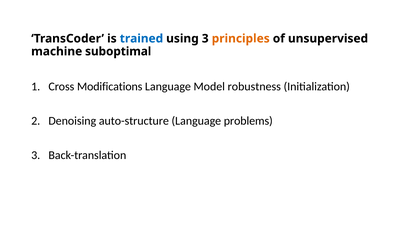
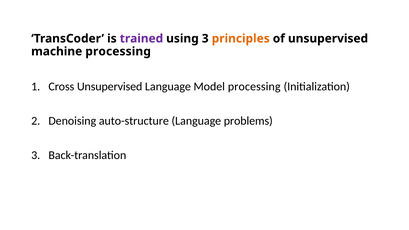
trained colour: blue -> purple (141, 39)
machine suboptimal: suboptimal -> processing (118, 51)
Cross Modifications: Modifications -> Unsupervised (110, 87)
Model robustness: robustness -> processing (254, 87)
